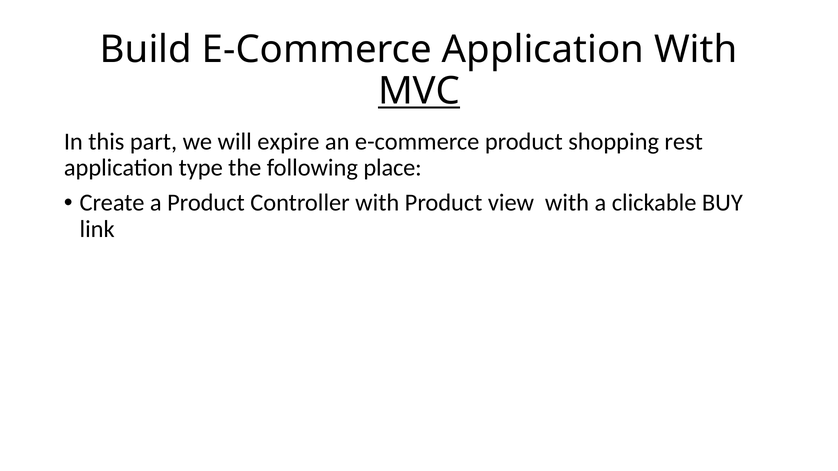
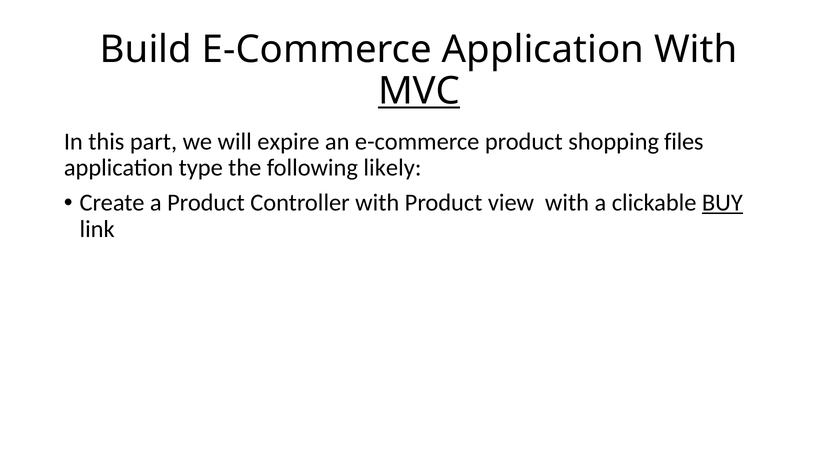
rest: rest -> files (684, 142)
place: place -> likely (392, 168)
BUY underline: none -> present (722, 203)
